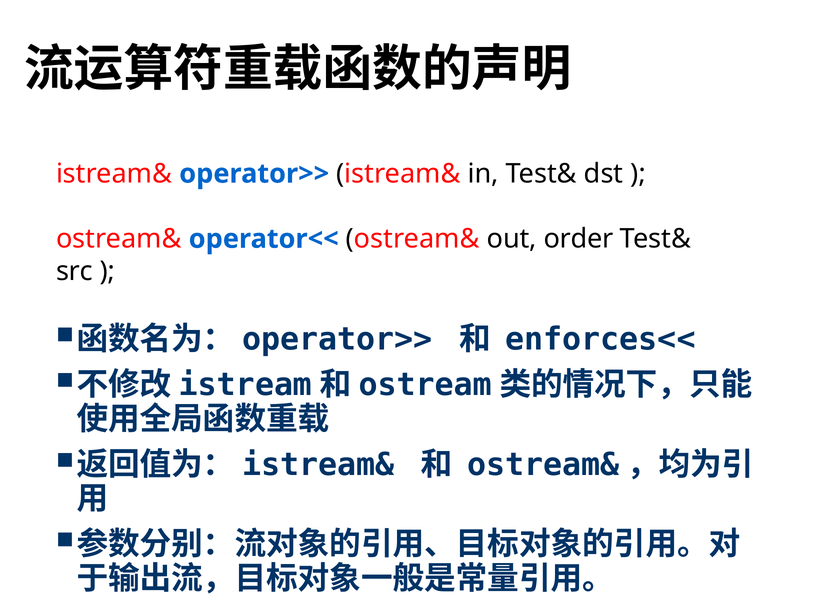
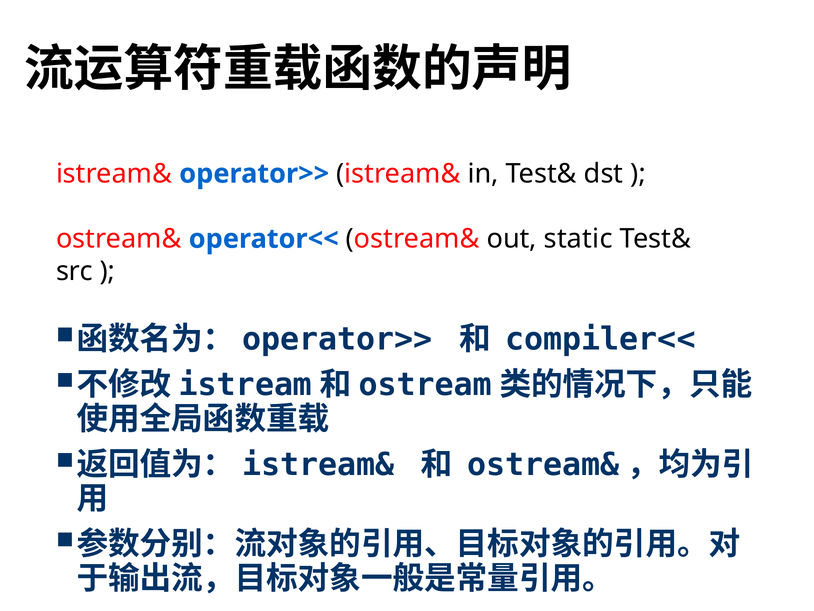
order: order -> static (578, 239)
enforces<<: enforces<< -> compiler<< (600, 339)
